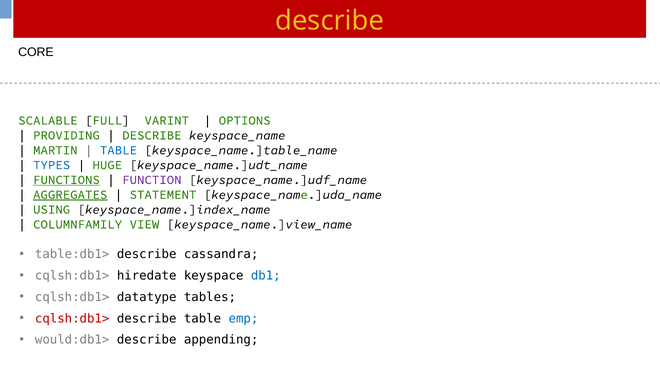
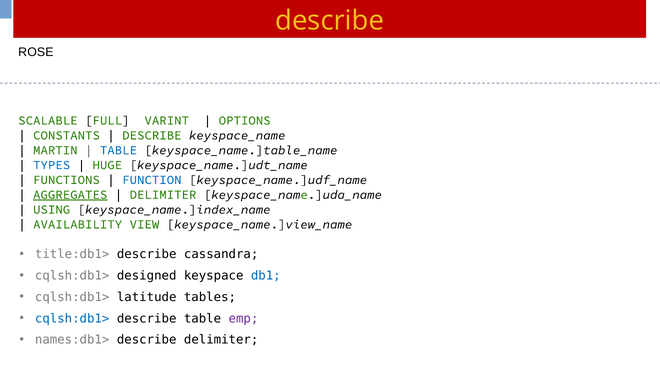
CORE: CORE -> ROSE (36, 52)
PROVIDING: PROVIDING -> CONSTANTS (66, 135)
FUNCTIONS underline: present -> none (66, 180)
FUNCTION colour: purple -> blue (152, 180)
STATEMENT: STATEMENT -> DELIMITER (163, 195)
COLUMNFAMILY: COLUMNFAMILY -> AVAILABILITY (78, 225)
table:db1>: table:db1> -> title:db1> (72, 254)
hiredate: hiredate -> designed (147, 276)
datatype: datatype -> latitude (147, 297)
cqlsh:db1> colour: red -> blue (72, 319)
emp colour: blue -> purple (243, 319)
would:db1>: would:db1> -> names:db1> (72, 340)
describe appending: appending -> delimiter (221, 340)
